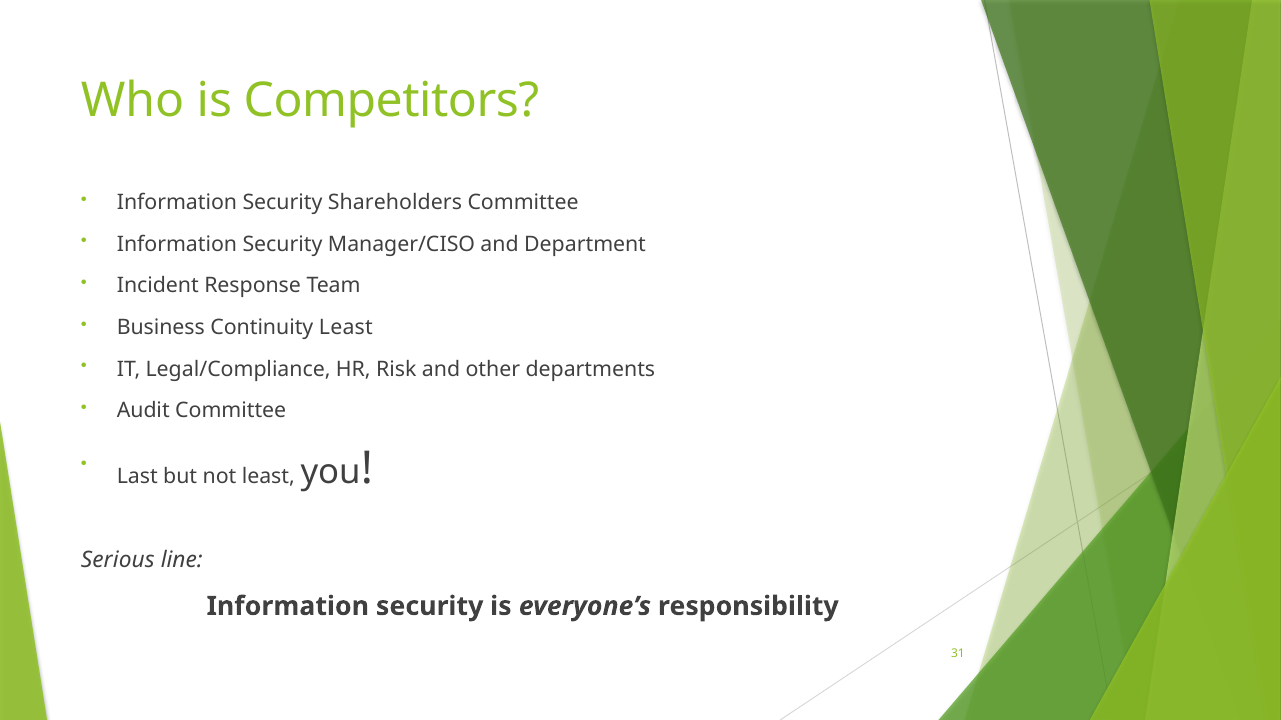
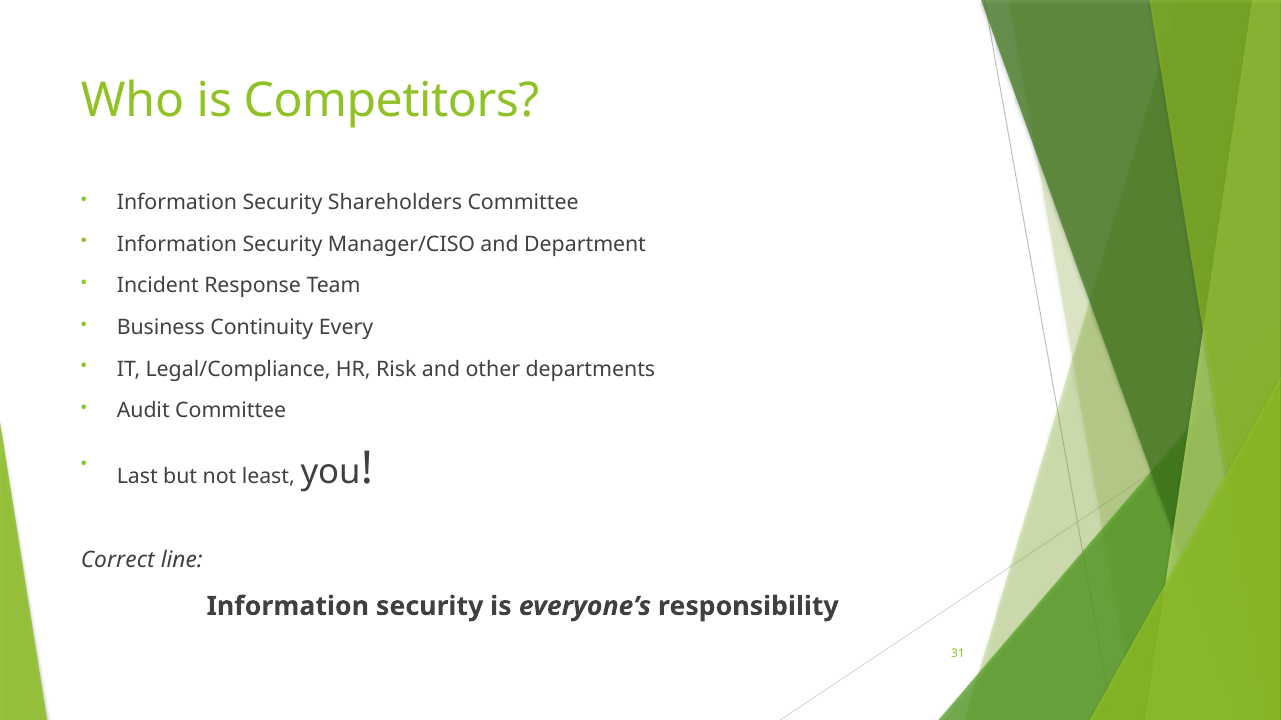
Continuity Least: Least -> Every (346, 328)
Serious: Serious -> Correct (118, 561)
